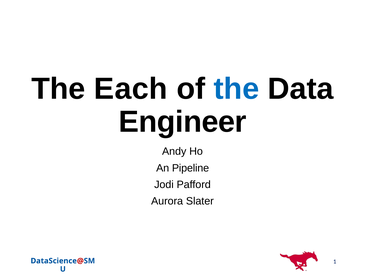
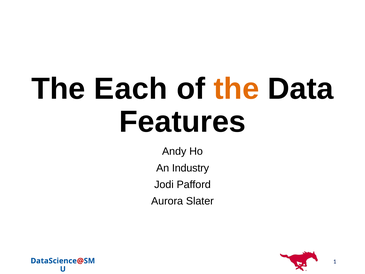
the colour: blue -> orange (236, 89)
Engineer: Engineer -> Features (182, 122)
Pipeline: Pipeline -> Industry (191, 168)
